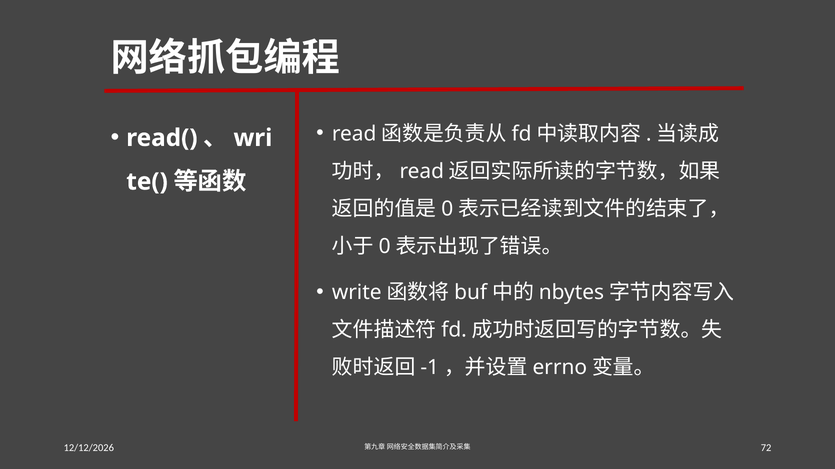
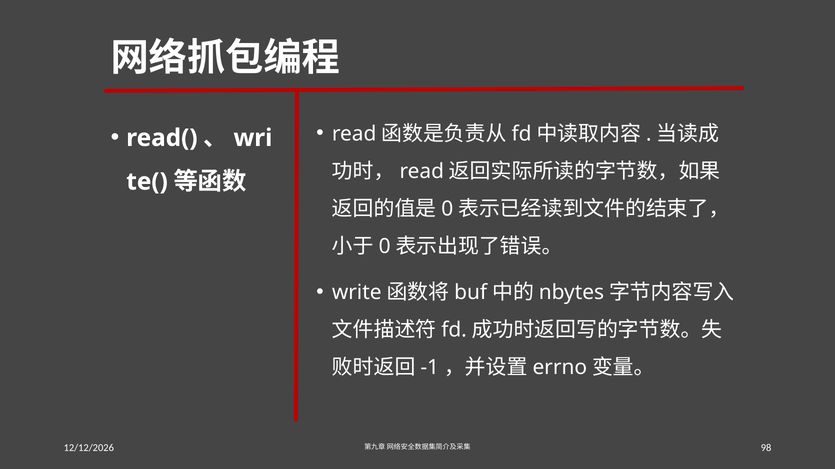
72: 72 -> 98 (766, 448)
